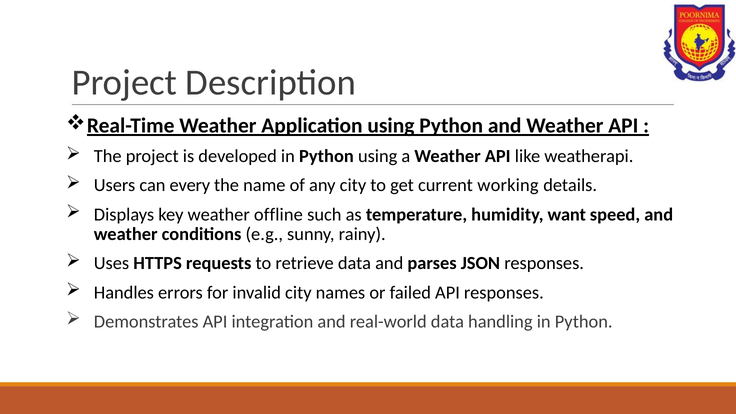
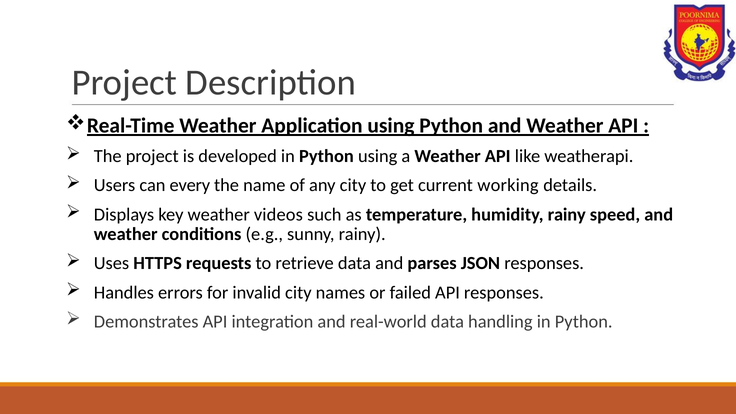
offline: offline -> videos (278, 214)
humidity want: want -> rainy (567, 214)
